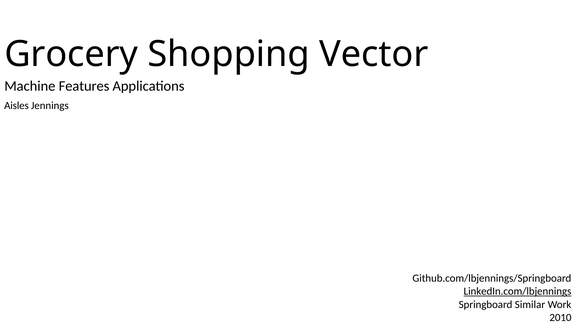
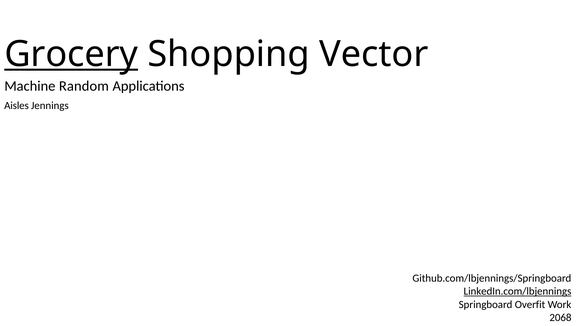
Grocery underline: none -> present (71, 54)
Features: Features -> Random (84, 86)
Similar: Similar -> Overfit (530, 304)
2010: 2010 -> 2068 (560, 317)
